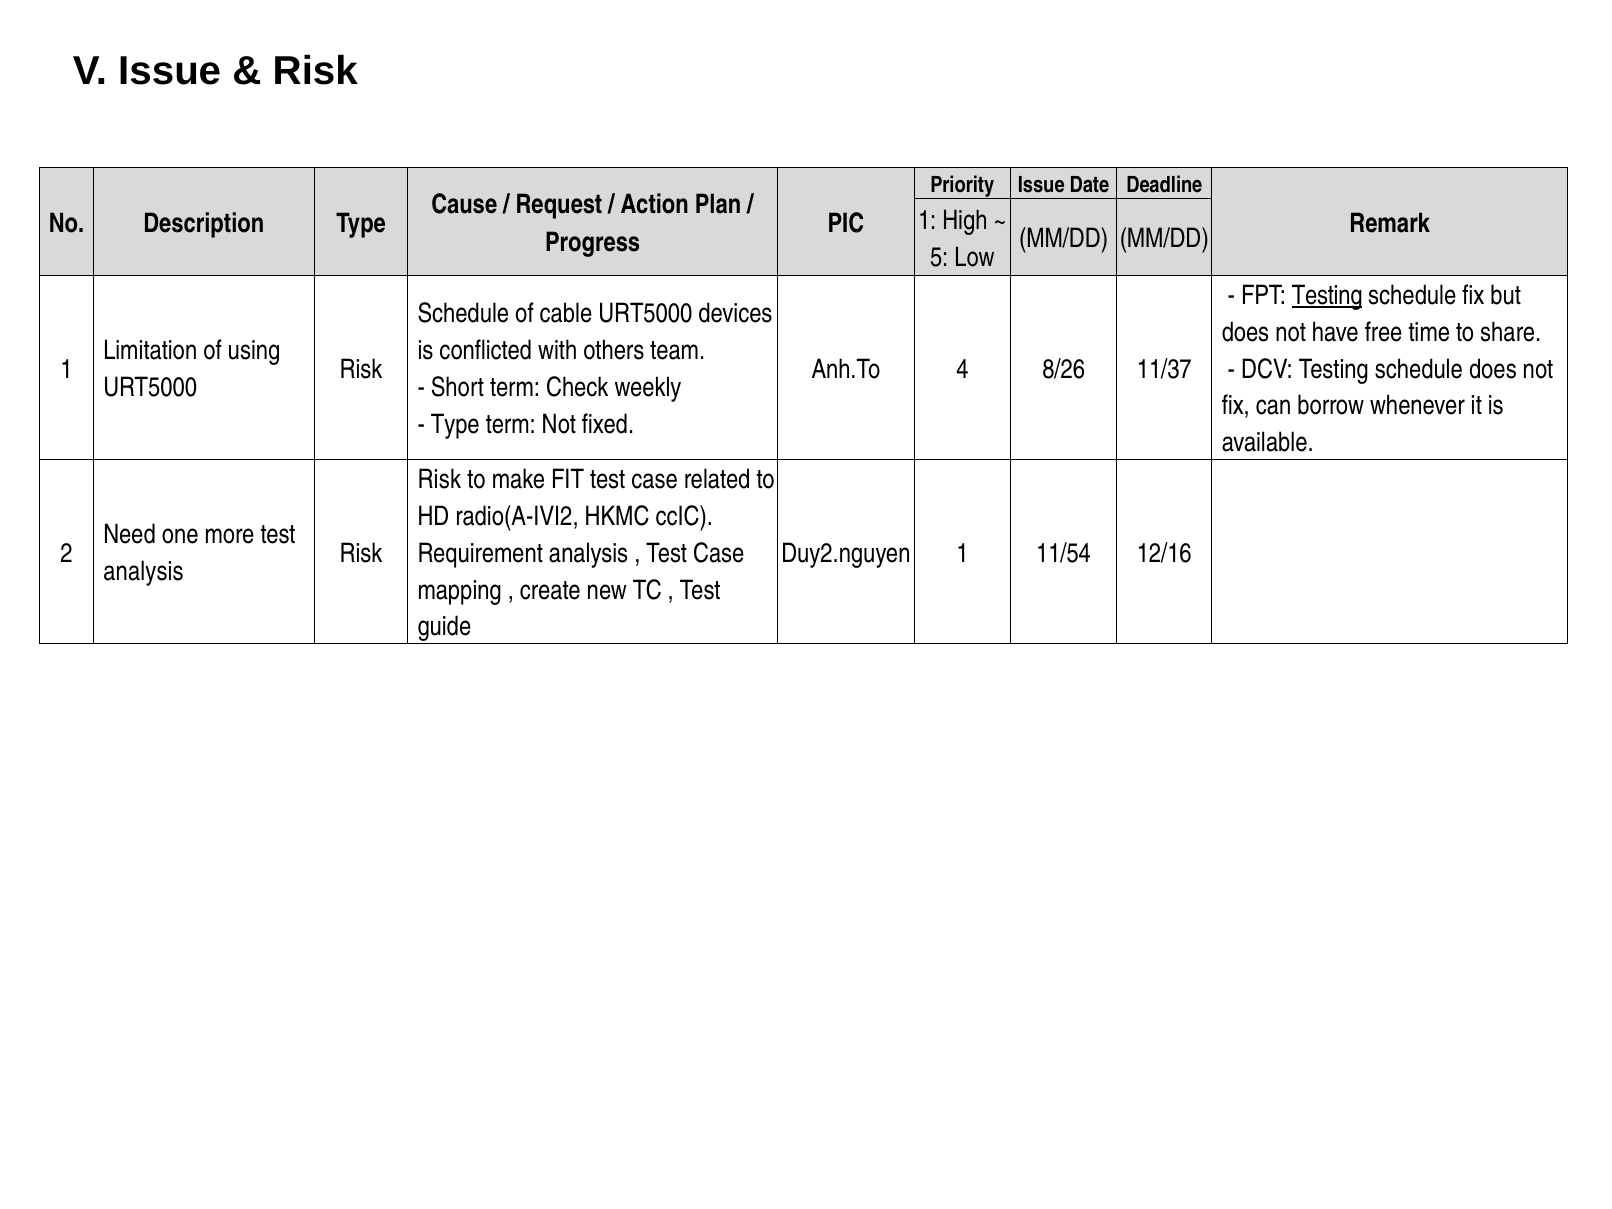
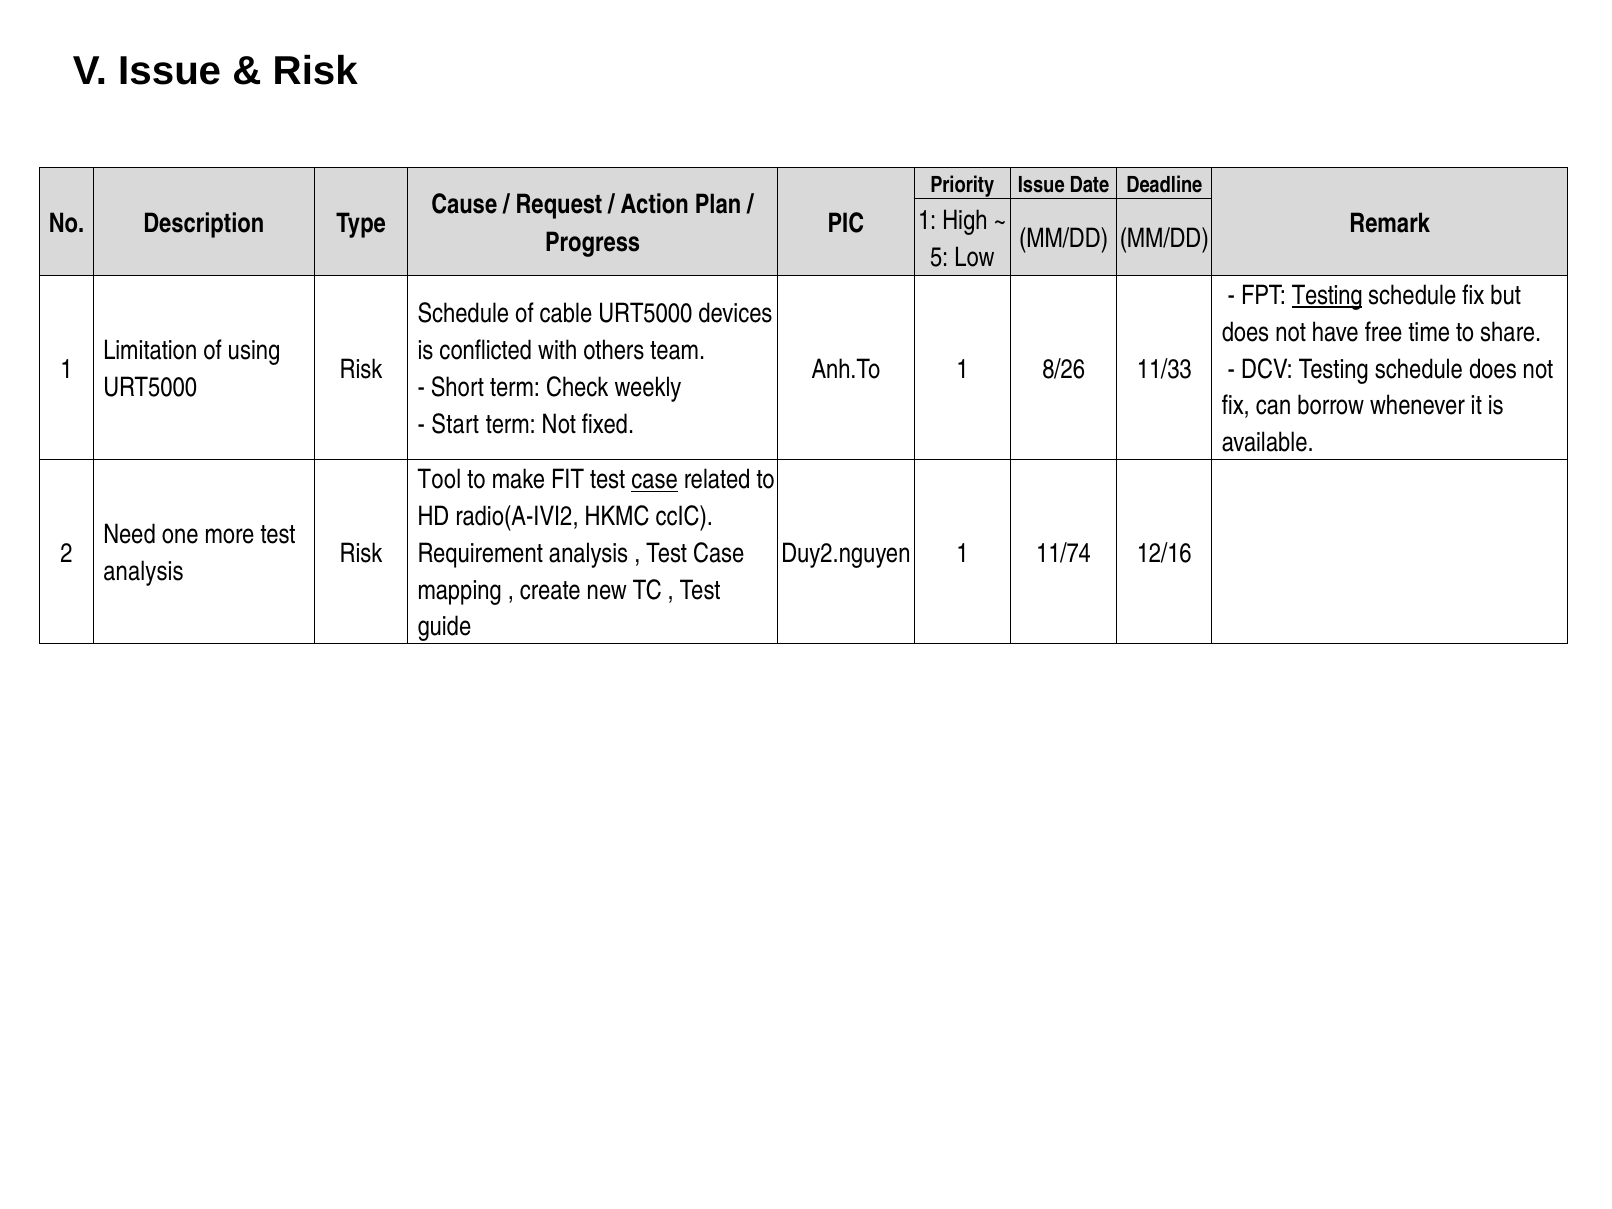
Anh.To 4: 4 -> 1 (962, 369)
11/37: 11/37 -> 11/33 (1164, 369)
Type: Type -> Start (455, 425)
Risk: Risk -> Tool (439, 480)
case underline: none -> present (655, 480)
11/54: 11/54 -> 11/74 (1064, 553)
